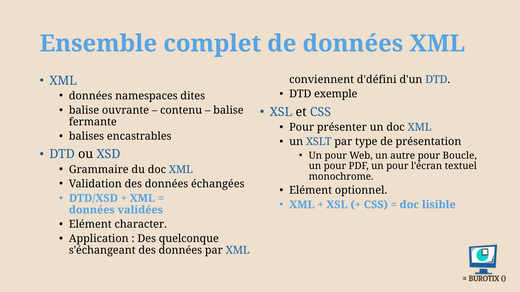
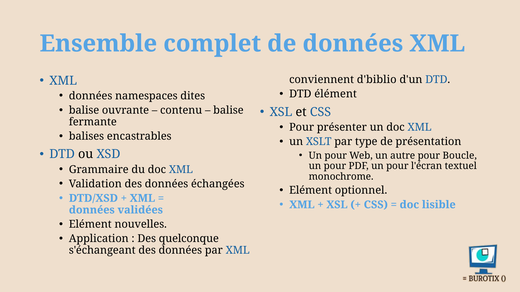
d'défini: d'défini -> d'biblio (377, 80)
exemple: exemple -> élément (336, 94)
character: character -> nouvelles (141, 225)
